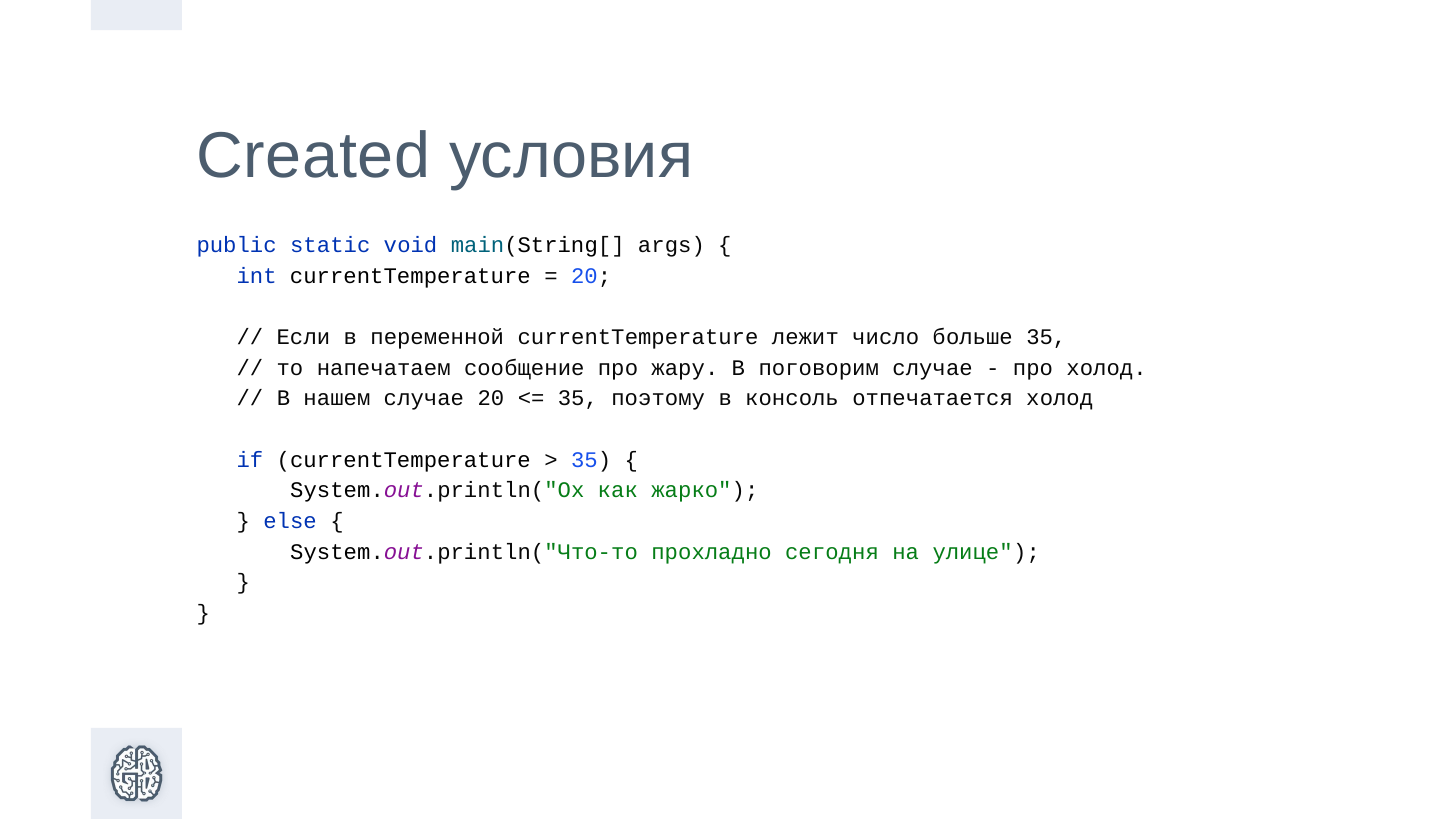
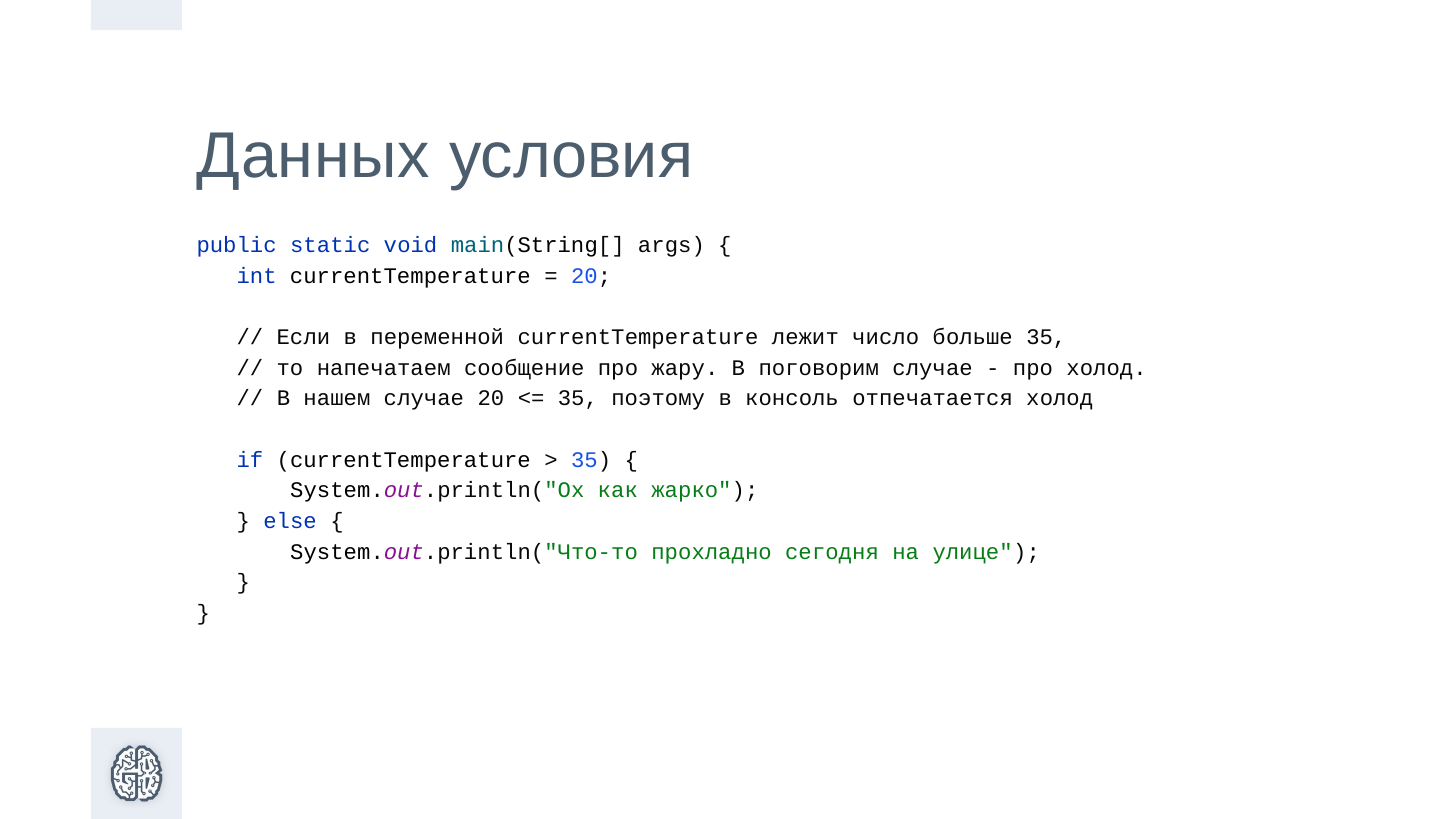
Created: Created -> Данных (313, 156)
